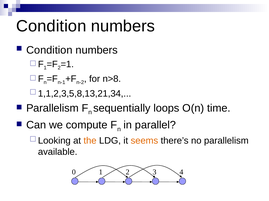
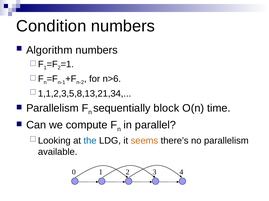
Condition: Condition -> Algorithm (49, 50)
n>8: n>8 -> n>6 (112, 79)
loops: loops -> block (166, 109)
the colour: orange -> blue (90, 141)
